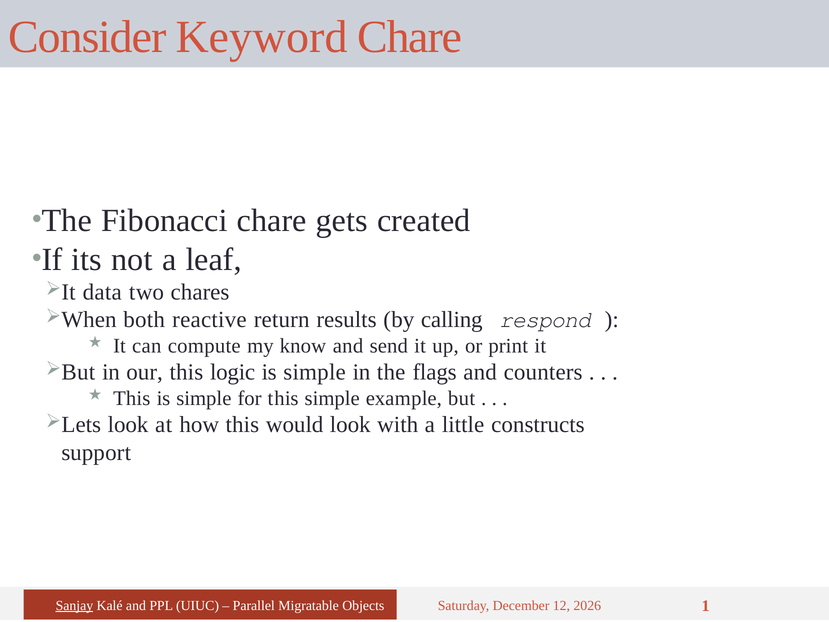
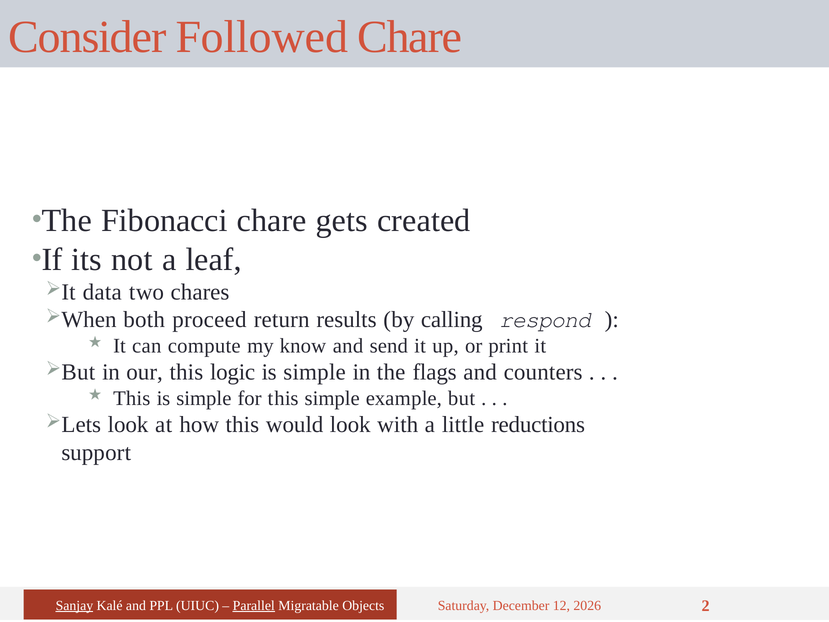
Keyword: Keyword -> Followed (262, 37)
reactive: reactive -> proceed (209, 320)
constructs: constructs -> reductions (538, 425)
Parallel underline: none -> present (254, 605)
1: 1 -> 2 (706, 606)
